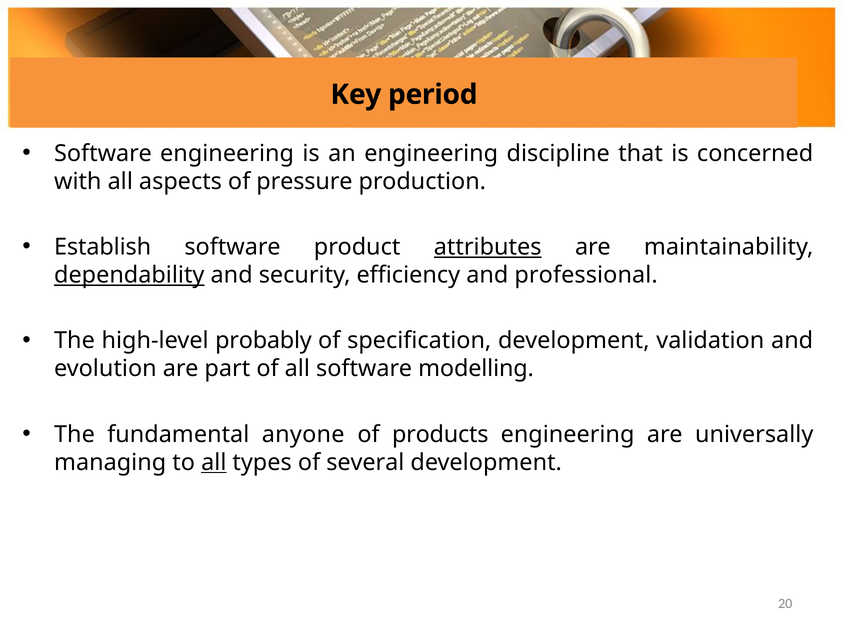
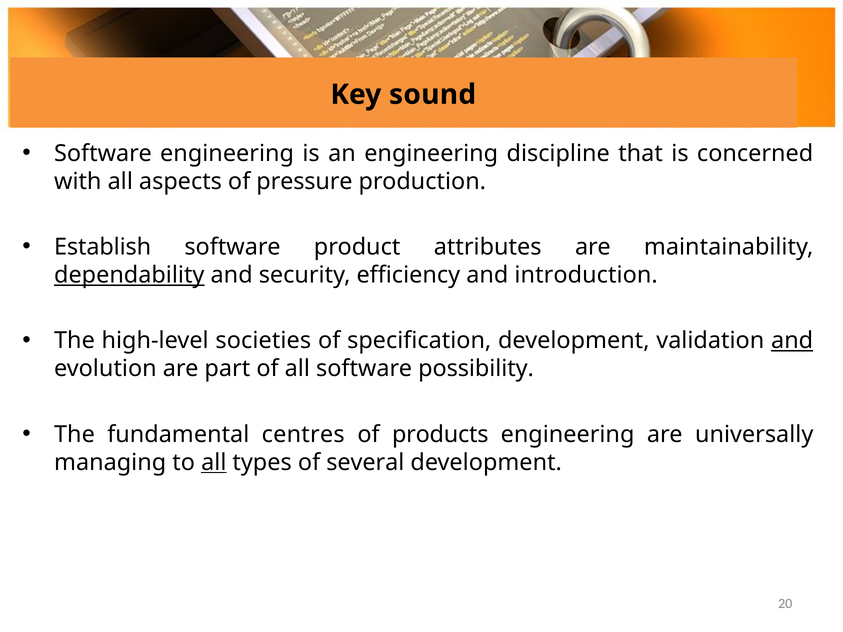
period: period -> sound (433, 95)
attributes underline: present -> none (488, 247)
professional: professional -> introduction (586, 275)
probably: probably -> societies (263, 341)
and underline: none -> present (792, 341)
modelling: modelling -> possibility (476, 369)
anyone: anyone -> centres (303, 434)
